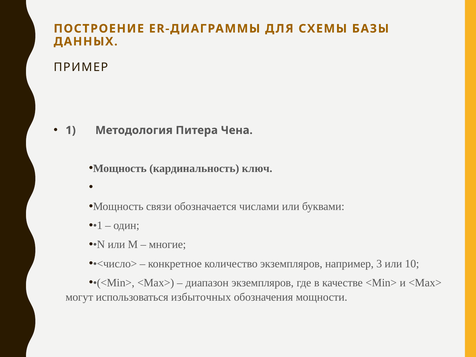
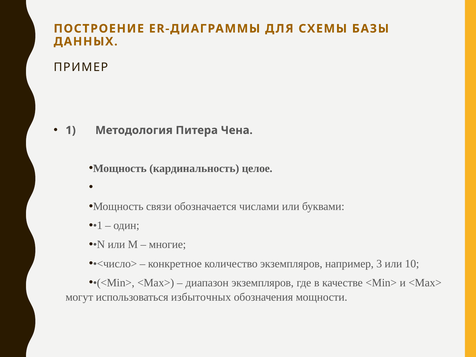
ключ: ключ -> целое (257, 168)
